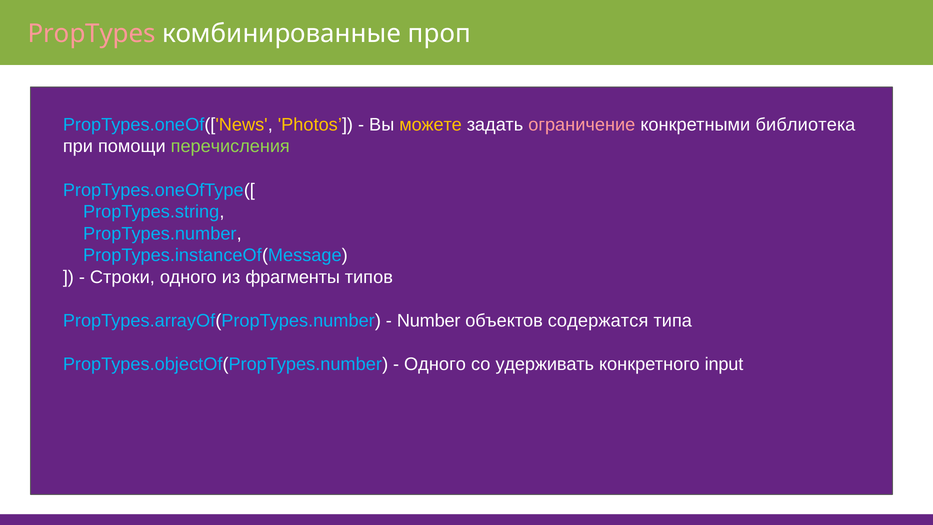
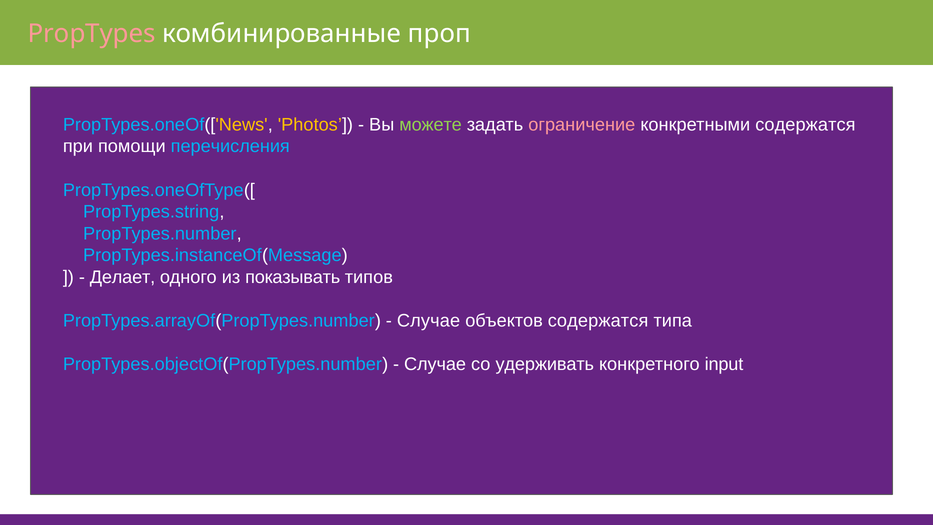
можете colour: yellow -> light green (431, 125)
конкретными библиотека: библиотека -> содержатся (805, 125)
перечисления colour: light green -> light blue (230, 146)
Строки: Строки -> Делает (123, 277)
фрагменты: фрагменты -> показывать (293, 277)
Number: Number -> Случае (429, 321)
Одного: Одного -> Случае (435, 364)
